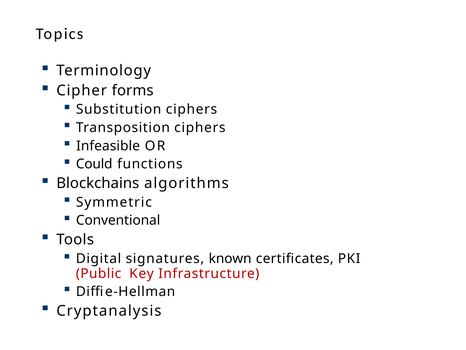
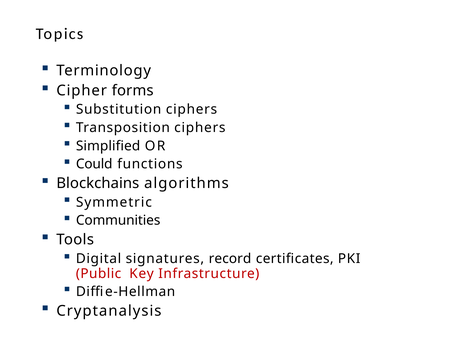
Infeasible: Infeasible -> Simplified (108, 146)
Conventional: Conventional -> Communities (118, 220)
known: known -> record (230, 258)
